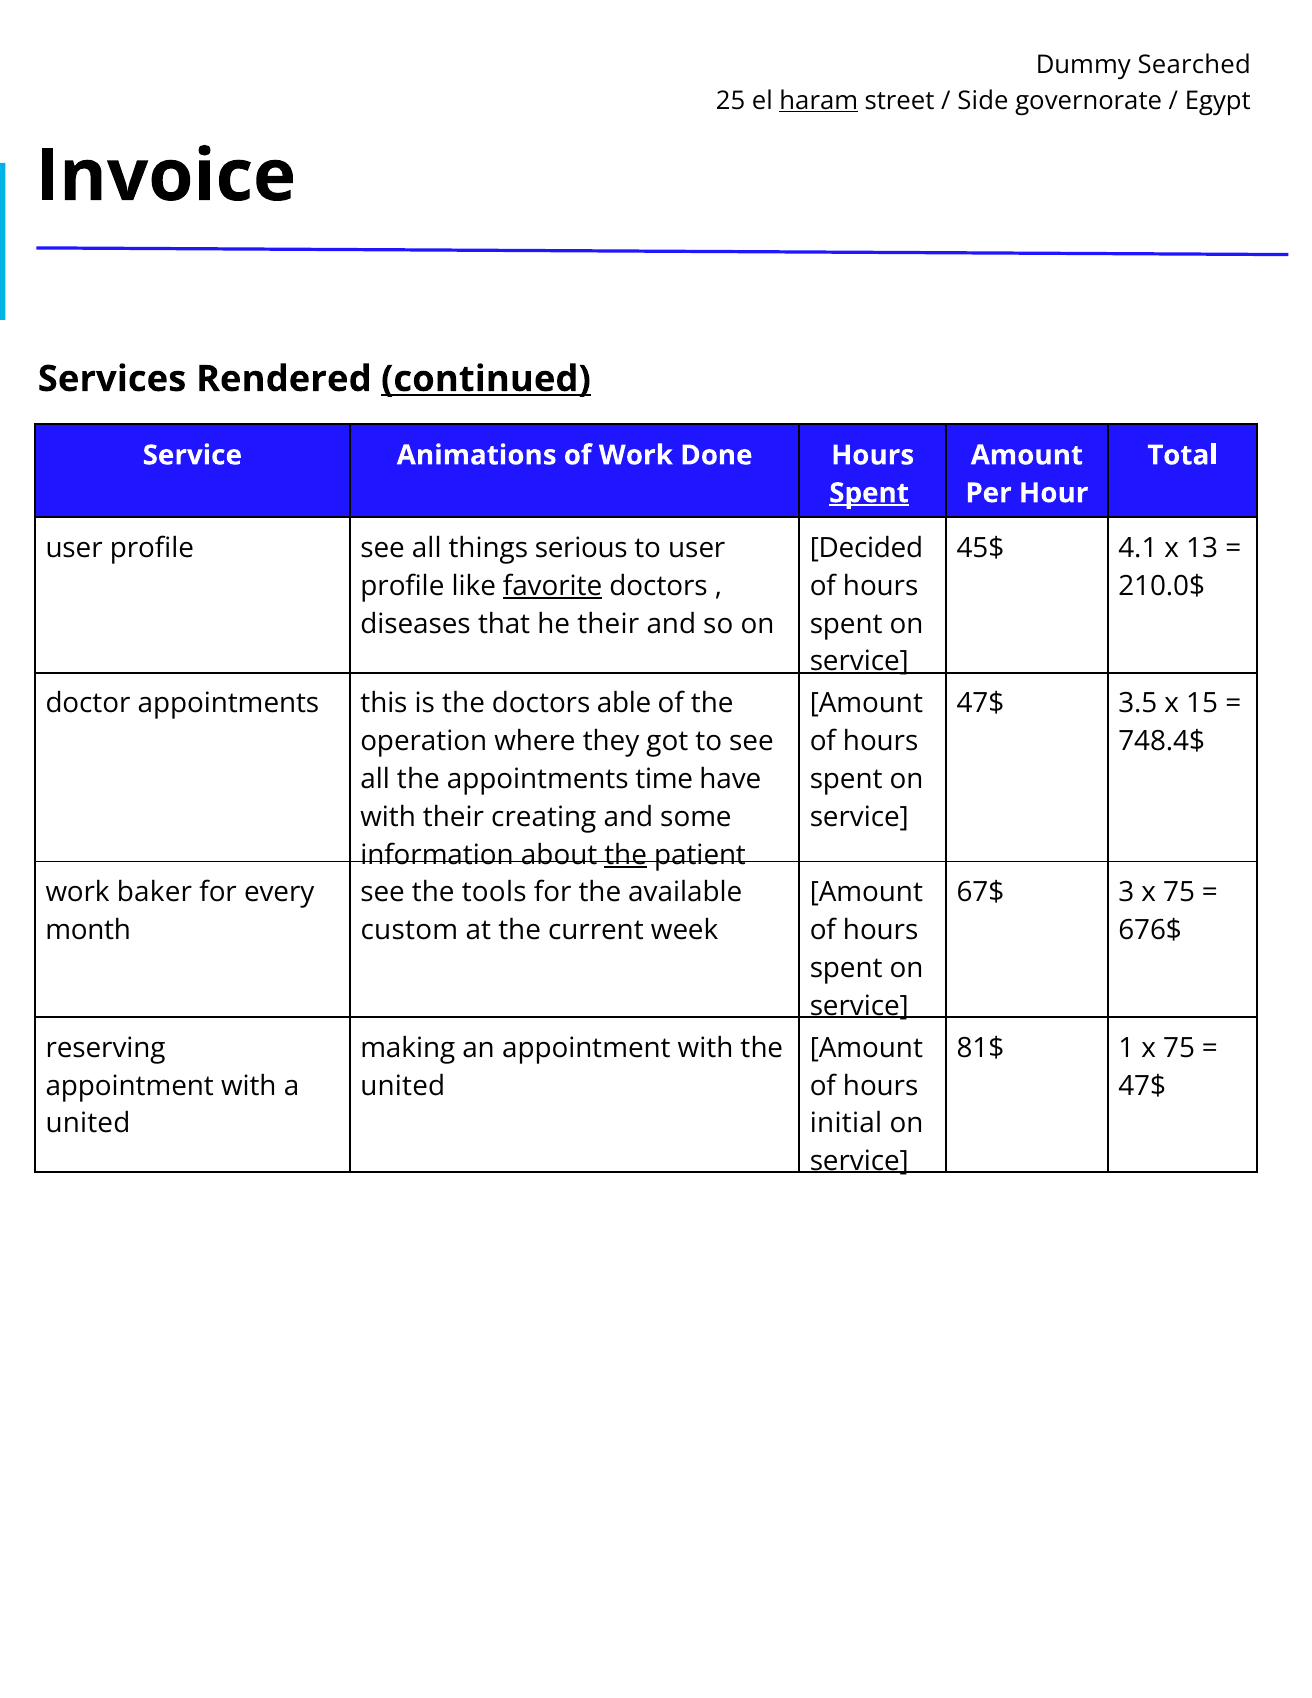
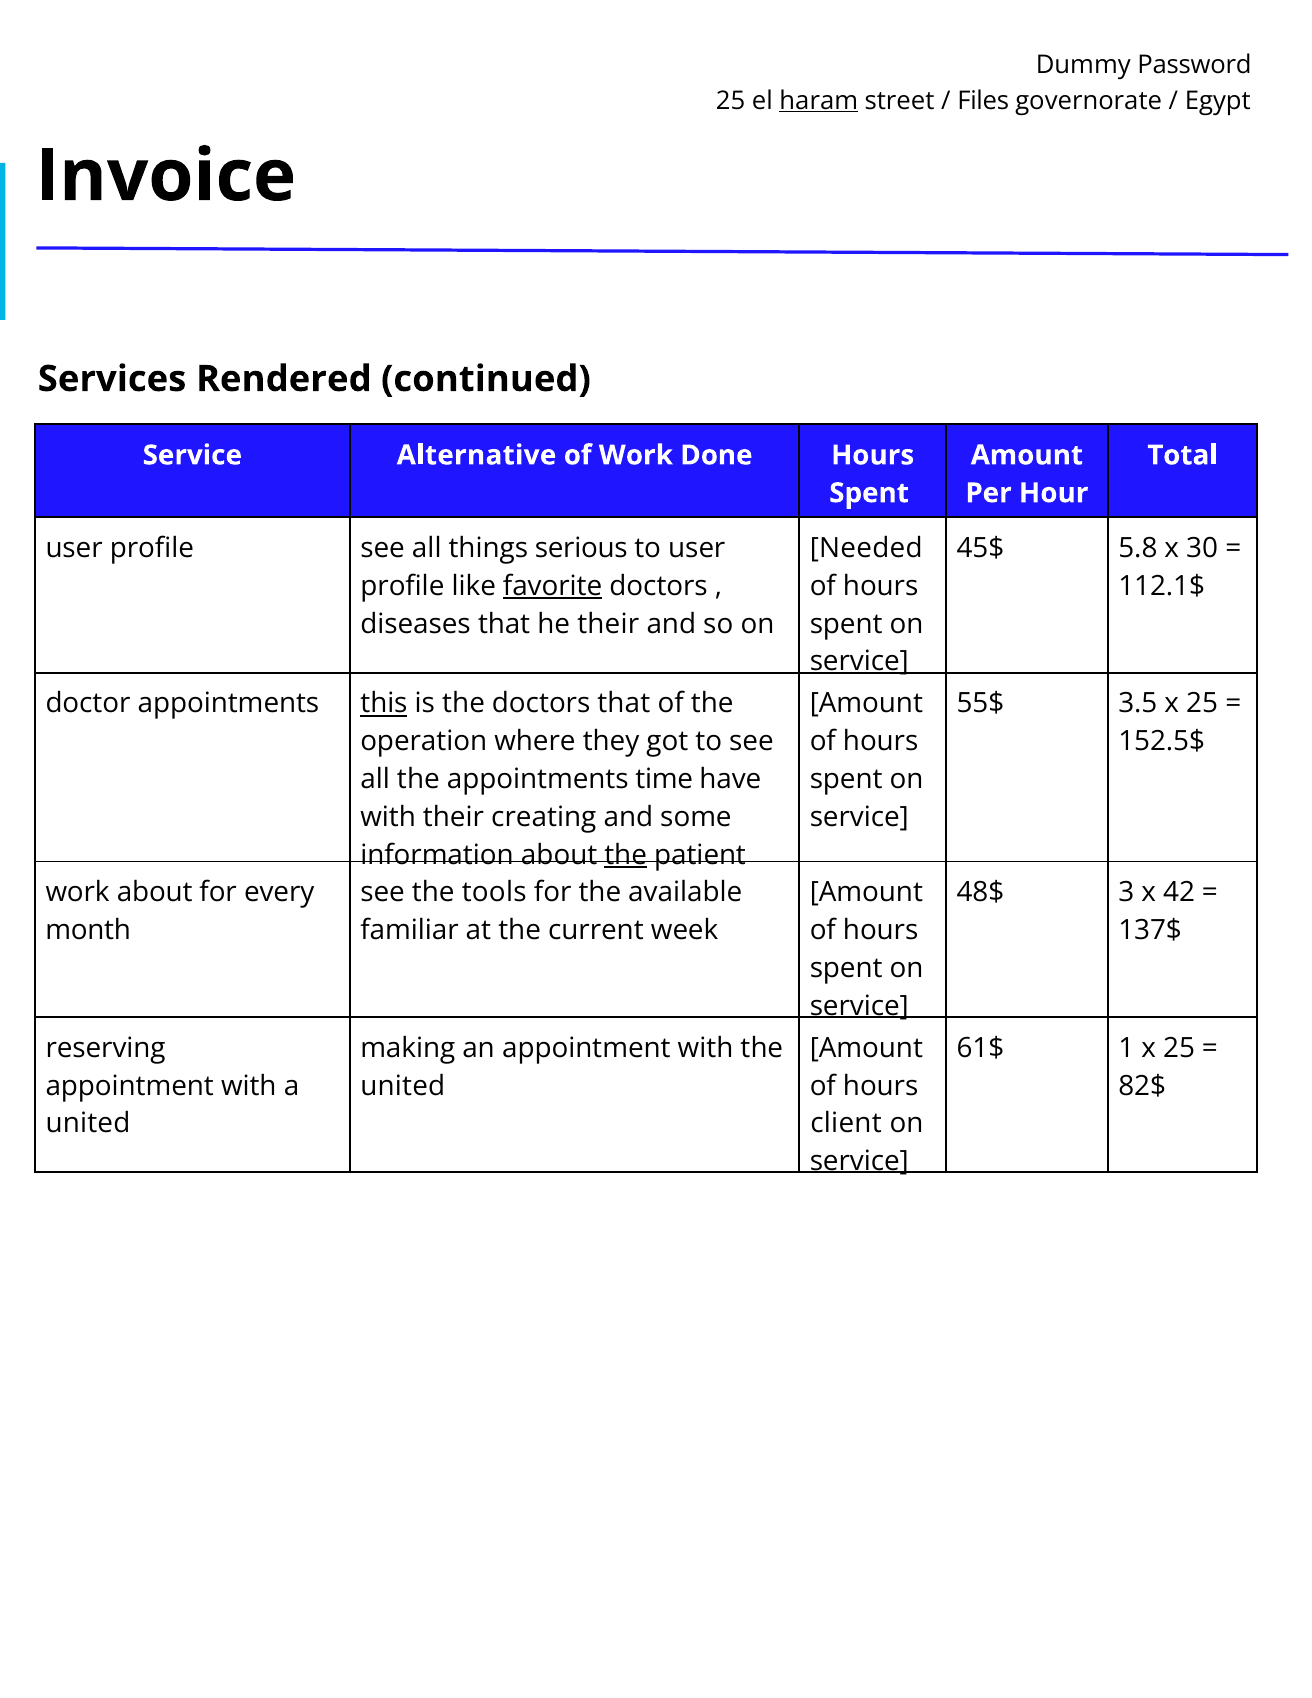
Searched: Searched -> Password (1194, 65)
Side: Side -> Files (983, 101)
continued underline: present -> none (486, 379)
Animations: Animations -> Alternative (477, 455)
Spent underline: present -> none (869, 493)
Decided: Decided -> Needed (866, 548)
4.1: 4.1 -> 5.8 (1138, 548)
13: 13 -> 30 (1202, 548)
210.0$: 210.0$ -> 112.1$ (1162, 586)
this underline: none -> present (384, 704)
doctors able: able -> that (624, 704)
47$: 47$ -> 55$ (980, 704)
3.5 x 15: 15 -> 25 (1202, 704)
748.4$: 748.4$ -> 152.5$ (1162, 742)
work baker: baker -> about (155, 893)
67$: 67$ -> 48$ (980, 893)
3 x 75: 75 -> 42 (1179, 893)
custom: custom -> familiar (410, 930)
676$: 676$ -> 137$ (1150, 930)
81$: 81$ -> 61$ (980, 1048)
1 x 75: 75 -> 25 (1179, 1048)
47$: 47$ -> 82$ (1142, 1086)
initial: initial -> client (846, 1124)
